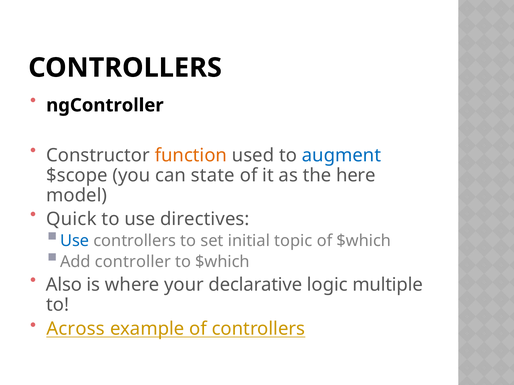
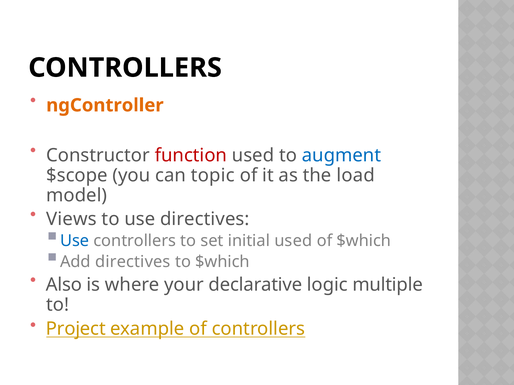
ngController colour: black -> orange (105, 105)
function colour: orange -> red (191, 155)
state: state -> topic (213, 175)
here: here -> load (356, 175)
Quick: Quick -> Views (71, 219)
initial topic: topic -> used (293, 241)
Add controller: controller -> directives (133, 262)
Across: Across -> Project (76, 329)
